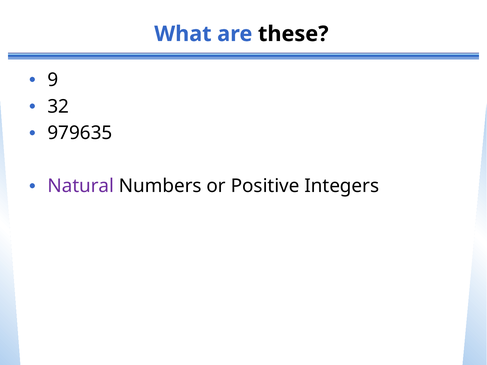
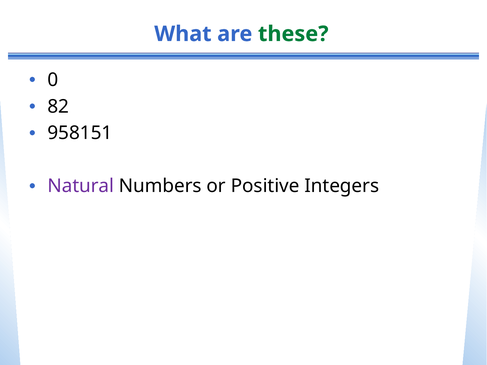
these colour: black -> green (293, 34)
9: 9 -> 0 (53, 80)
32: 32 -> 82 (58, 107)
979635: 979635 -> 958151 (80, 133)
